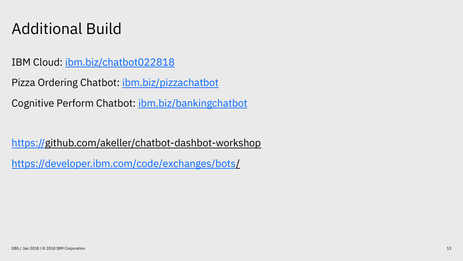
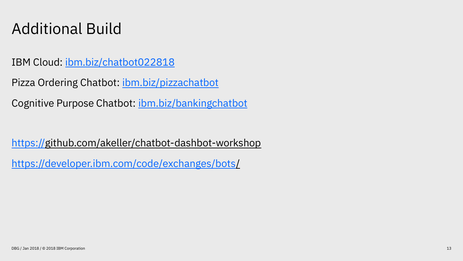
Perform: Perform -> Purpose (75, 103)
